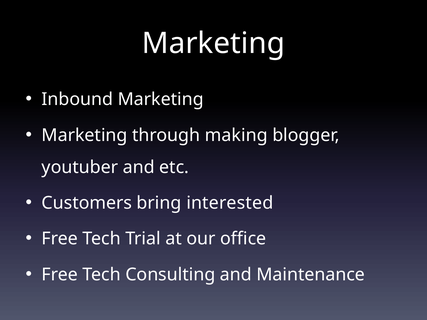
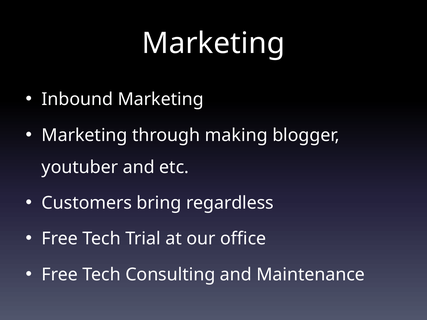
interested: interested -> regardless (230, 203)
